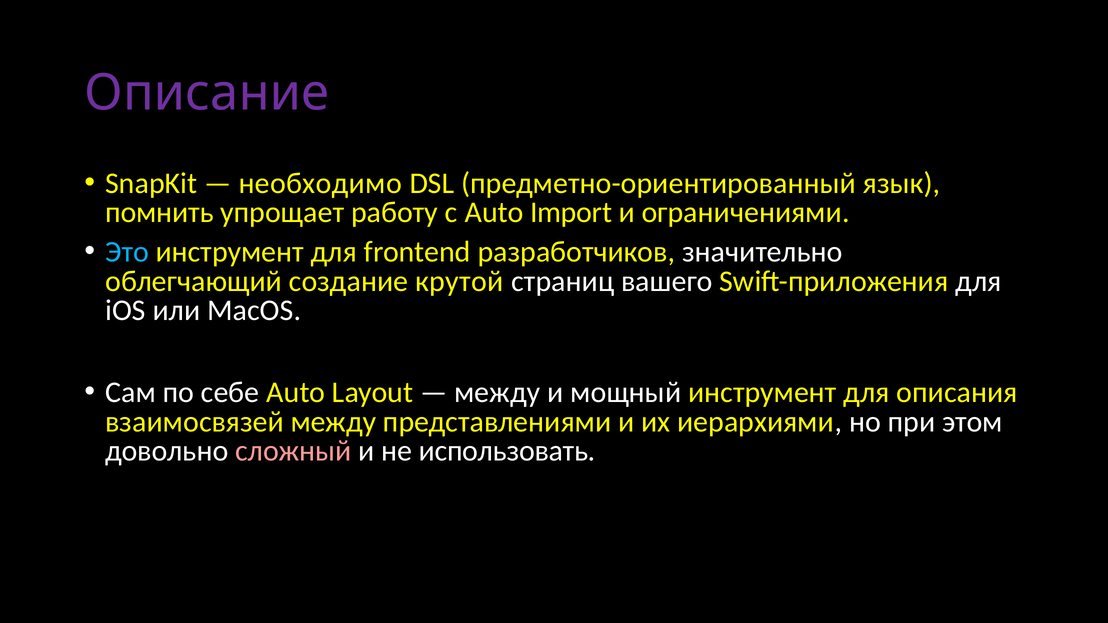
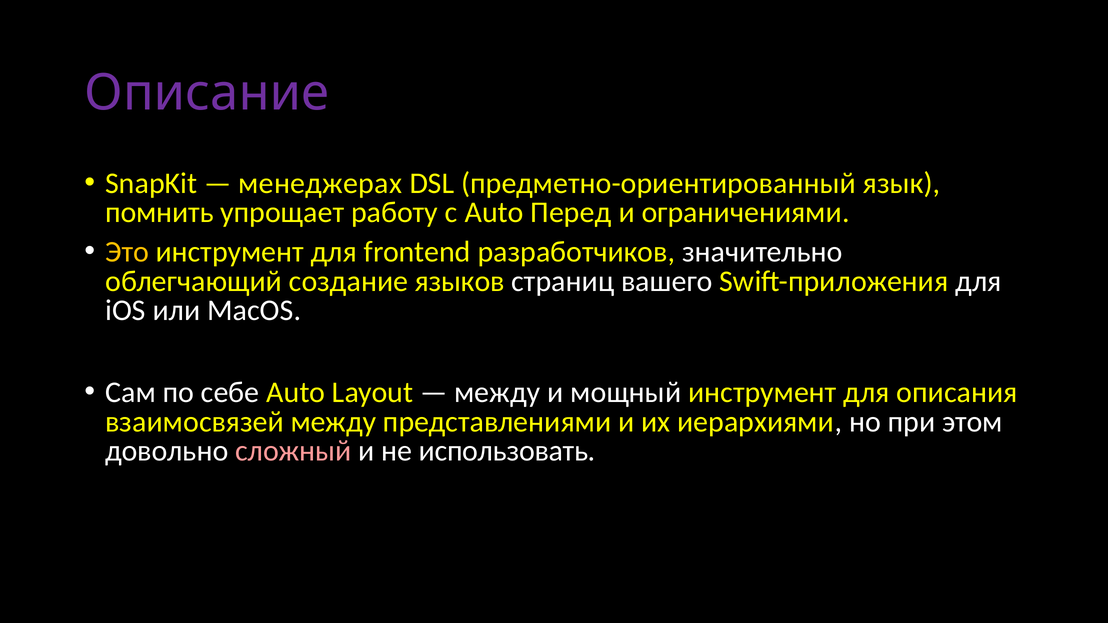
необходимо: необходимо -> менеджерах (320, 183)
Import: Import -> Перед (571, 213)
Это colour: light blue -> yellow (127, 252)
крутой: крутой -> языков (460, 281)
